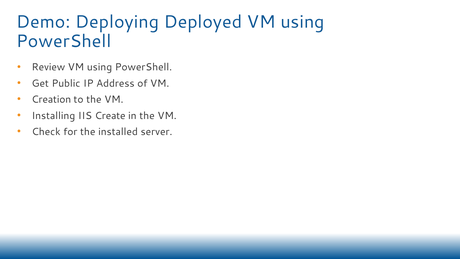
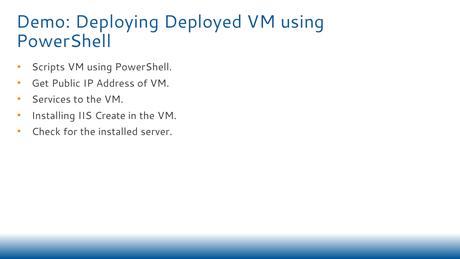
Review: Review -> Scripts (48, 67)
Creation: Creation -> Services (51, 99)
